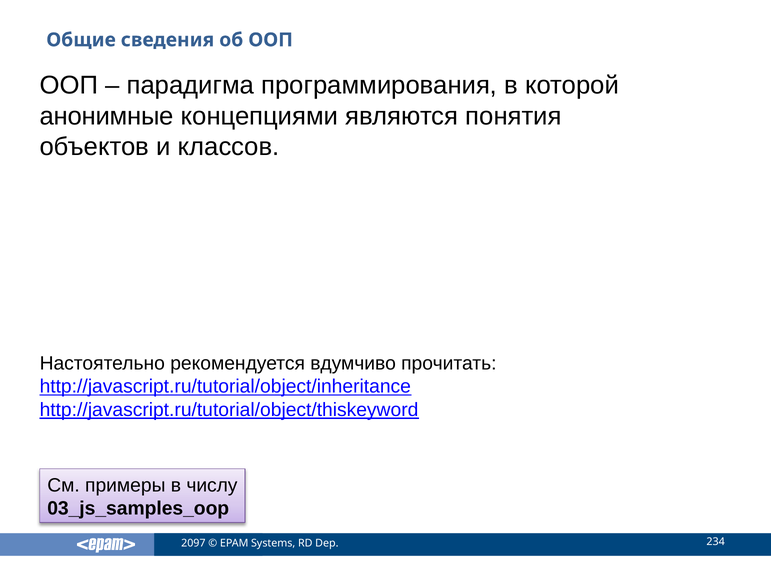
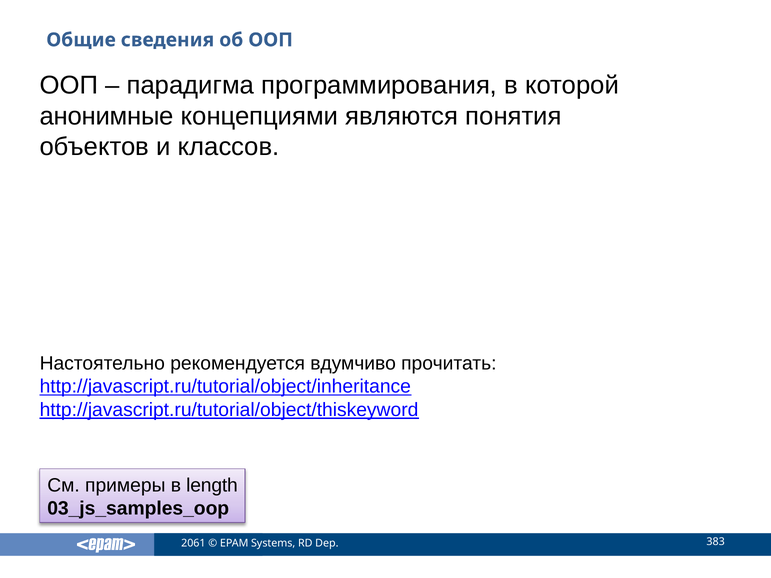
числу: числу -> length (212, 486)
2097: 2097 -> 2061 (193, 544)
234: 234 -> 383 (716, 542)
